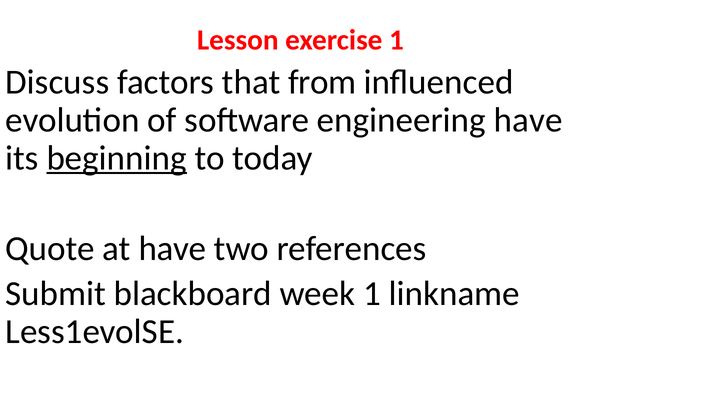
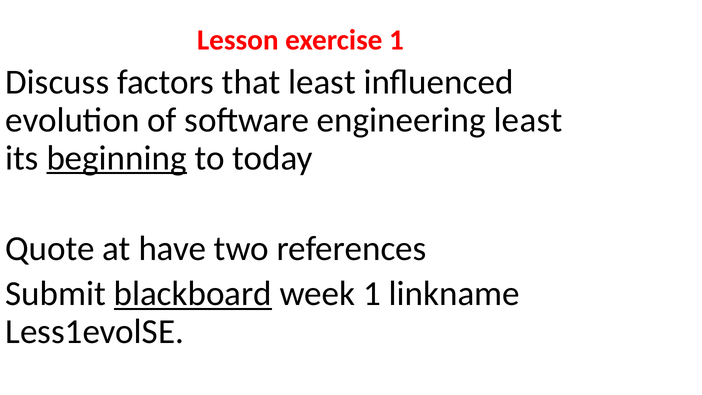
that from: from -> least (322, 82)
engineering have: have -> least (528, 120)
blackboard underline: none -> present (193, 294)
